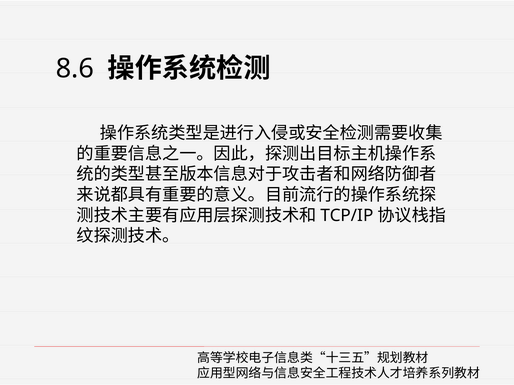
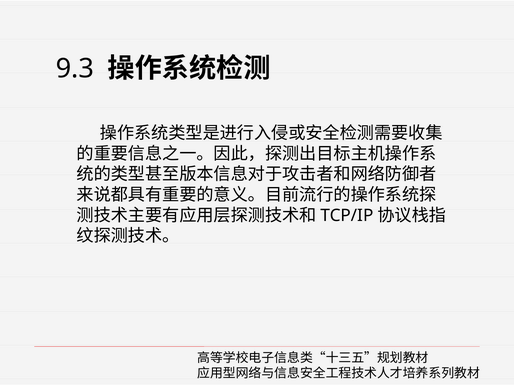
8.6: 8.6 -> 9.3 (75, 69)
